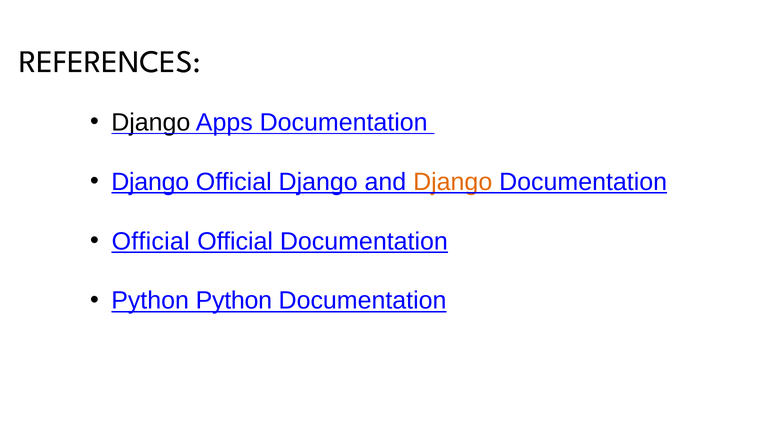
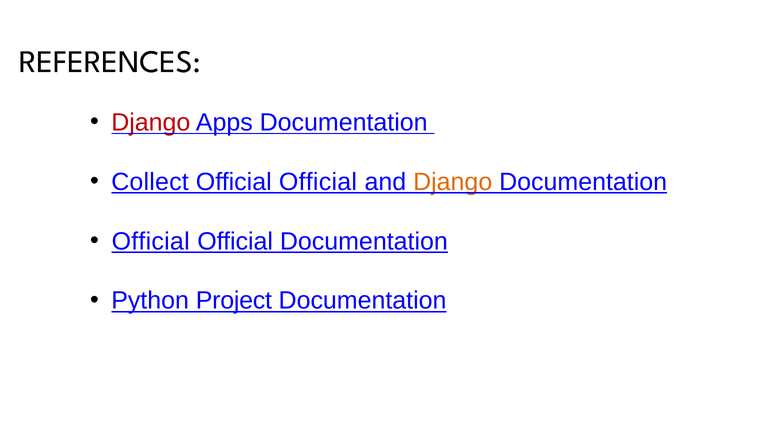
Django colour: black -> red (151, 123)
Django: Django -> Collect (150, 182)
Django: Django -> Official (318, 182)
Python Python: Python -> Project (234, 301)
